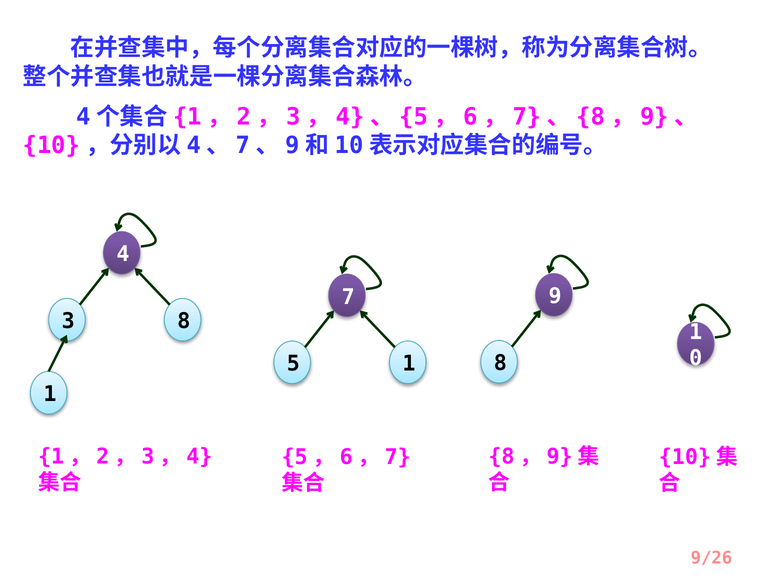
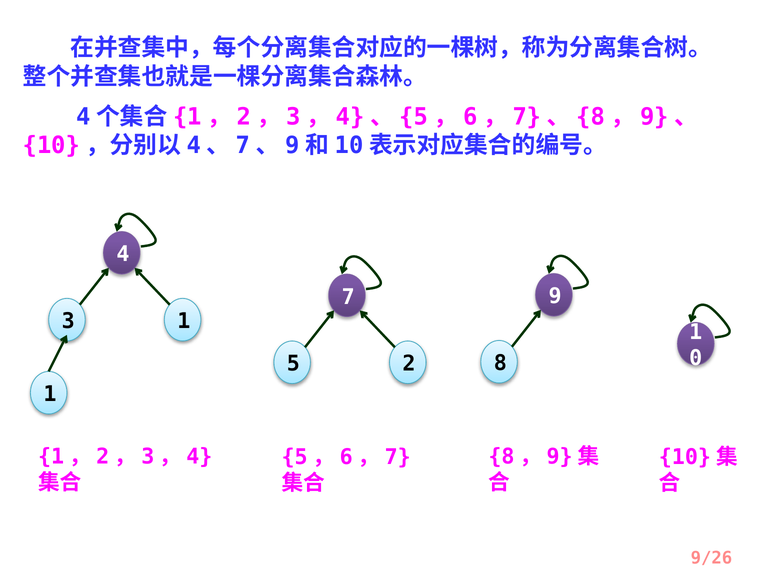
3 8: 8 -> 1 (184, 321)
5 1: 1 -> 2 (409, 364)
